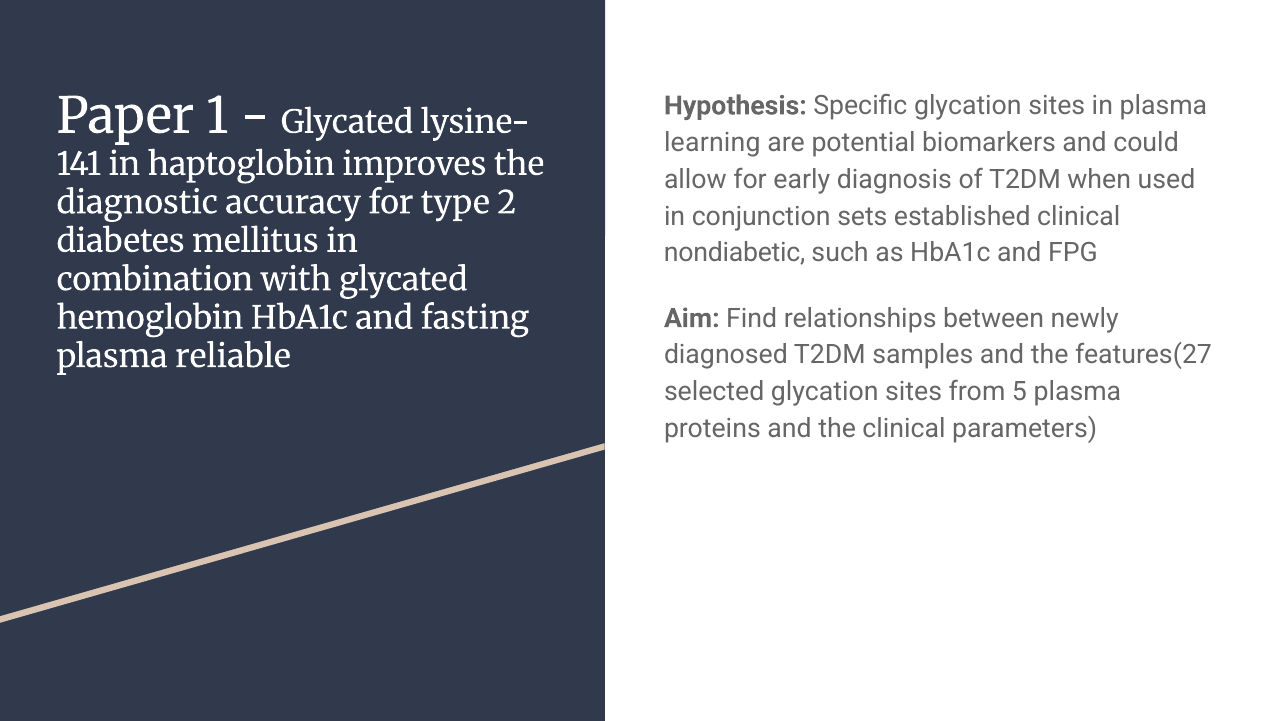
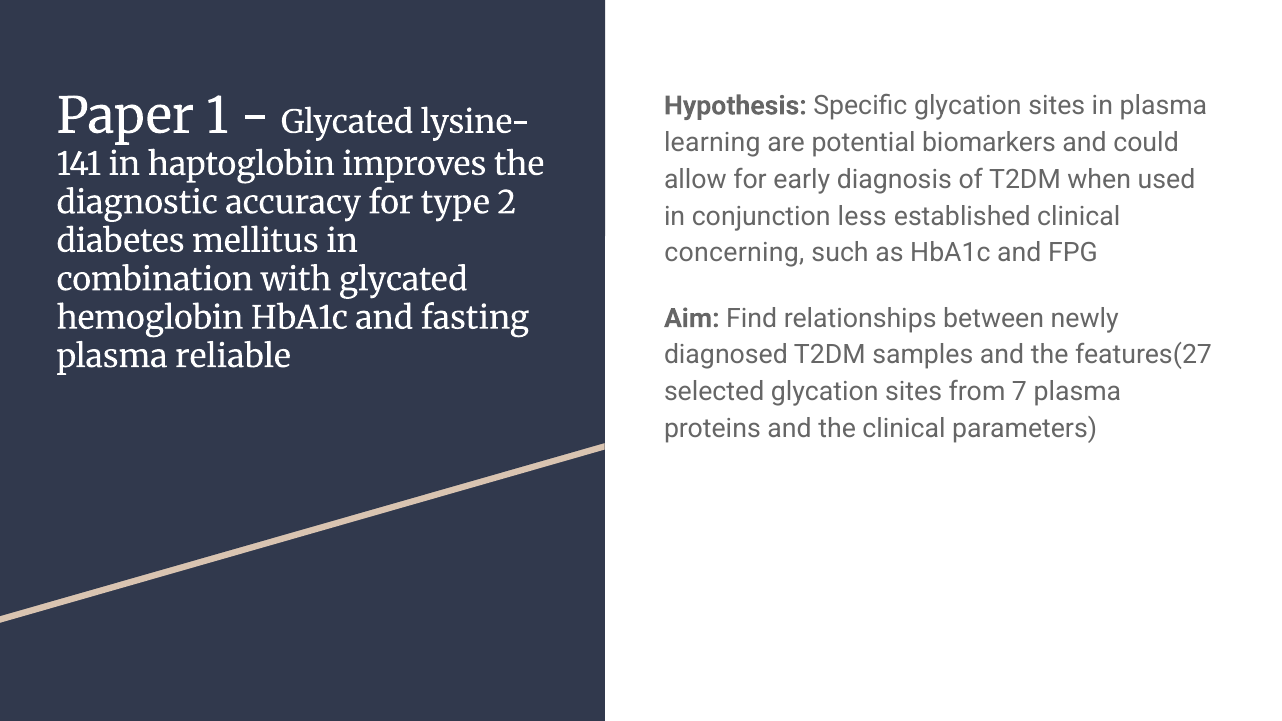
sets: sets -> less (862, 216)
nondiabetic: nondiabetic -> concerning (734, 253)
5: 5 -> 7 (1019, 392)
